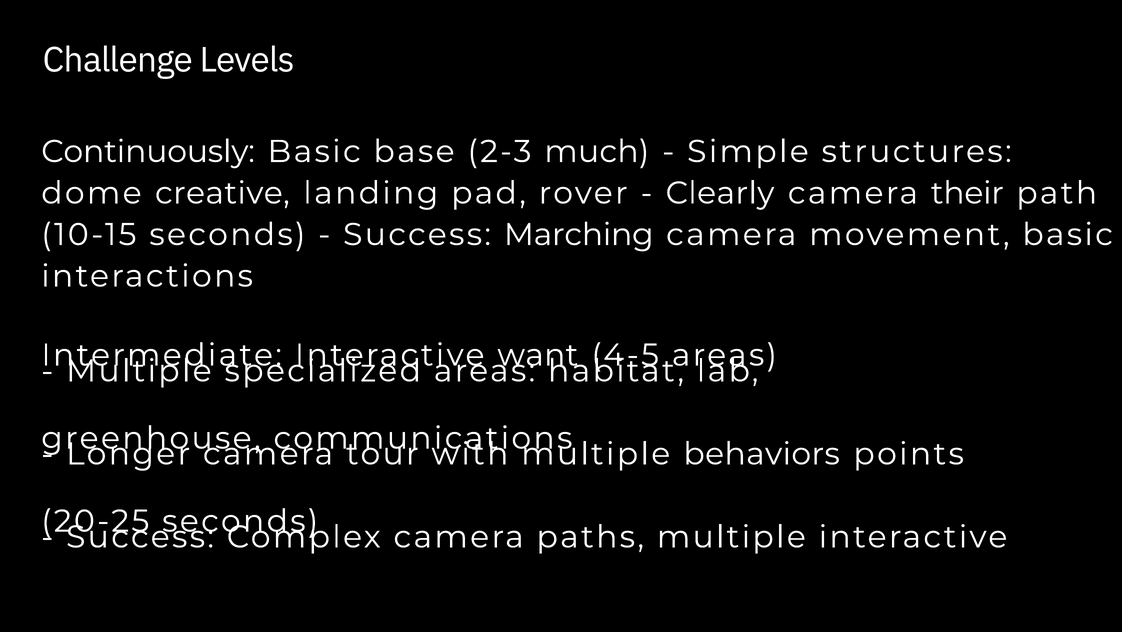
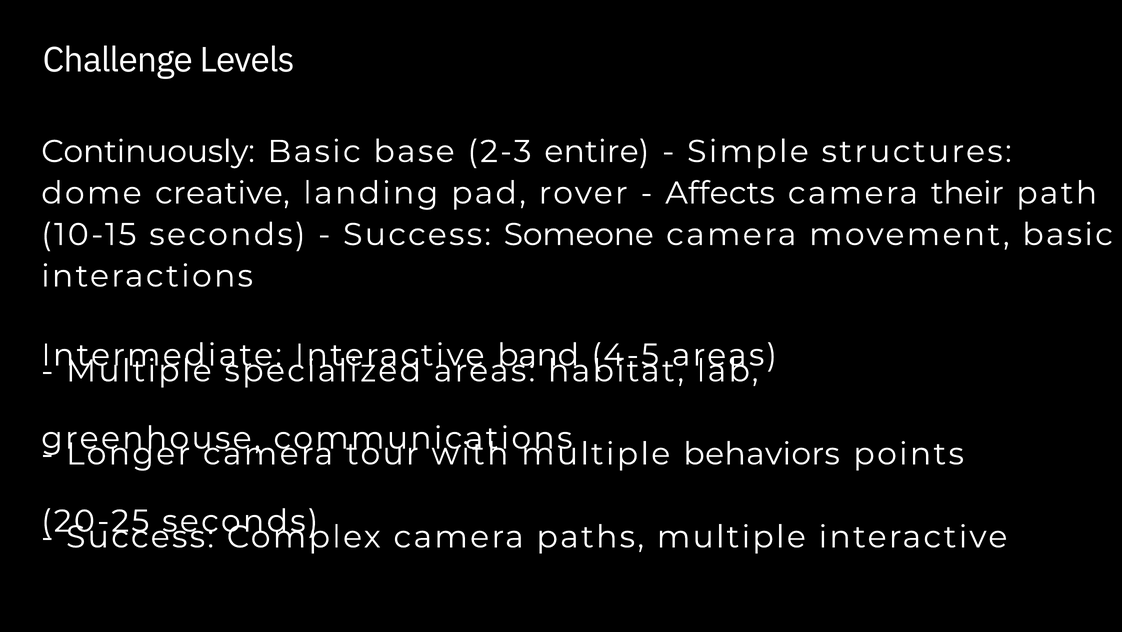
much: much -> entire (597, 152)
Clearly: Clearly -> Affects (720, 193)
Marching: Marching -> Someone (579, 235)
want: want -> band (538, 355)
